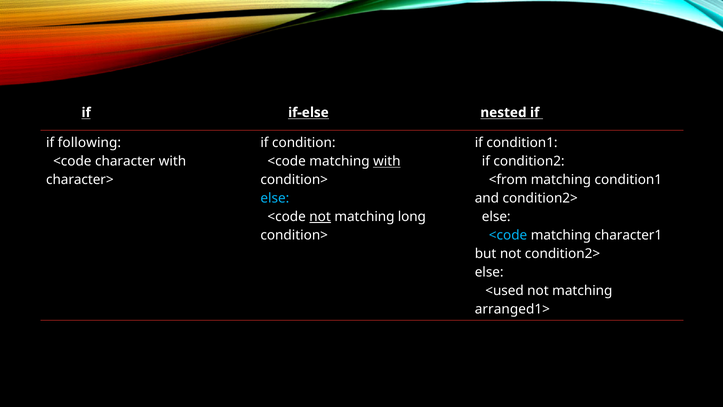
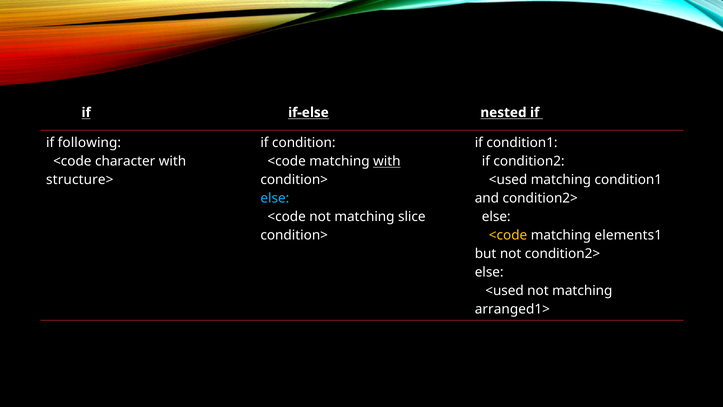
character>: character> -> structure> (80, 180)
<from: <from -> <used (508, 180)
not underline: present -> none (320, 217)
long: long -> slice (412, 217)
<code colour: light blue -> yellow (508, 235)
character1: character1 -> elements1 (628, 235)
